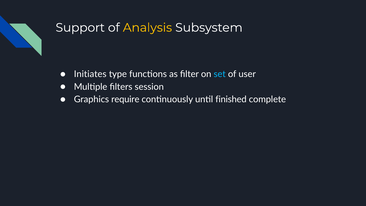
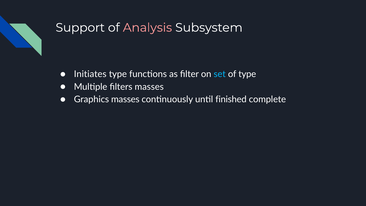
Analysis colour: yellow -> pink (147, 28)
of user: user -> type (247, 74)
filters session: session -> masses (149, 87)
Graphics require: require -> masses (125, 99)
